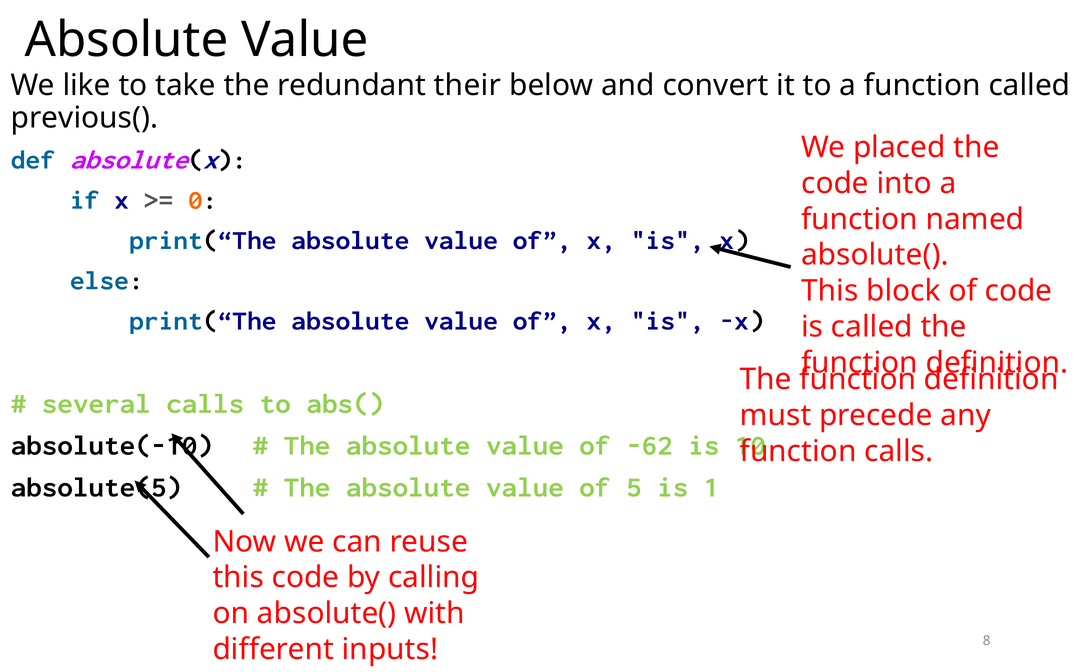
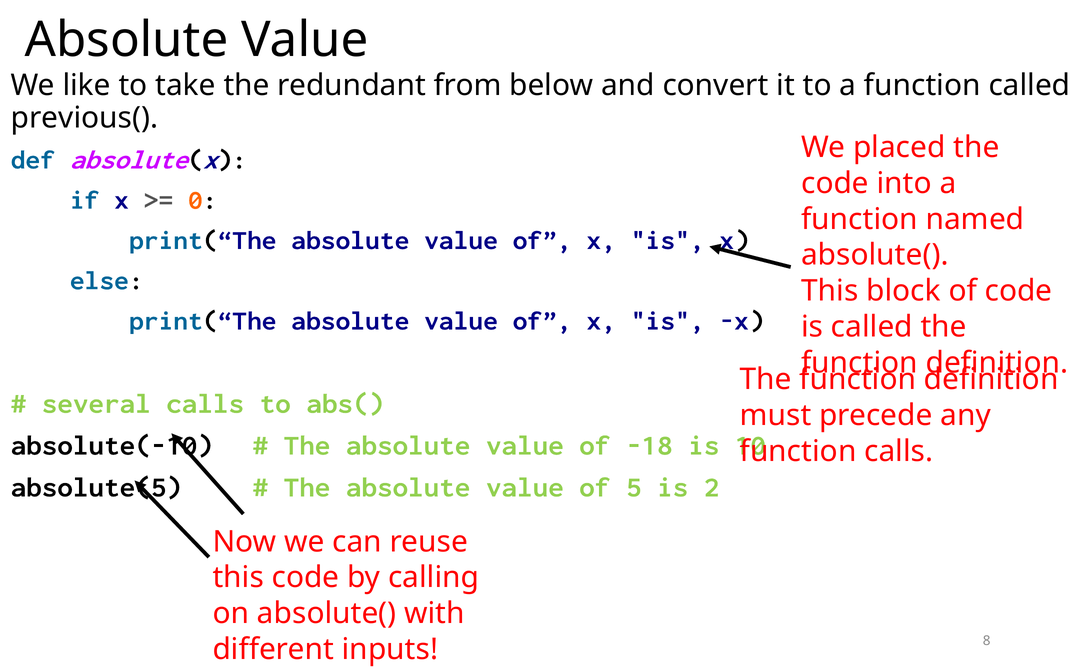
their: their -> from (468, 85)
-62: -62 -> -18 (649, 445)
1: 1 -> 2 (712, 487)
